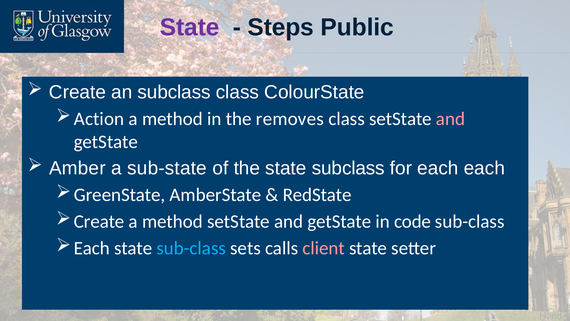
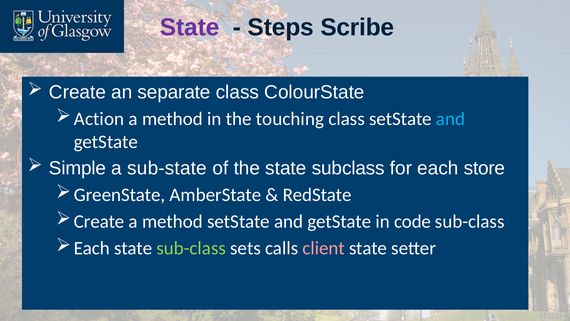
Public: Public -> Scribe (357, 27)
an subclass: subclass -> separate (174, 92)
removes: removes -> touching (290, 119)
and colour: pink -> light blue (450, 119)
Amber: Amber -> Simple (78, 168)
each each: each -> store (484, 168)
sub-class colour: light blue -> light green (191, 248)
